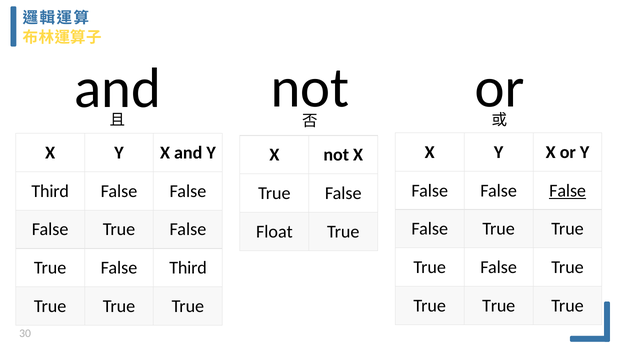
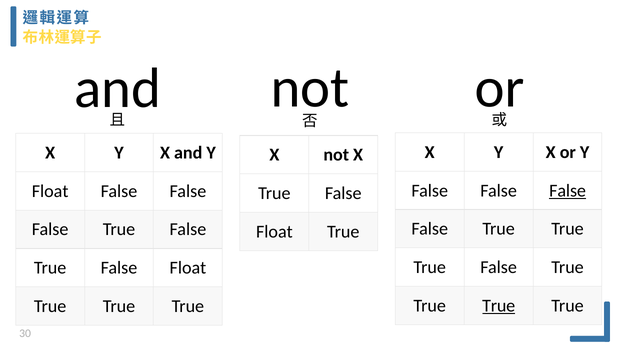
Third: Third -> Float (50, 191)
Third: Third -> Float (188, 268)
True underline: none -> present (499, 305)
